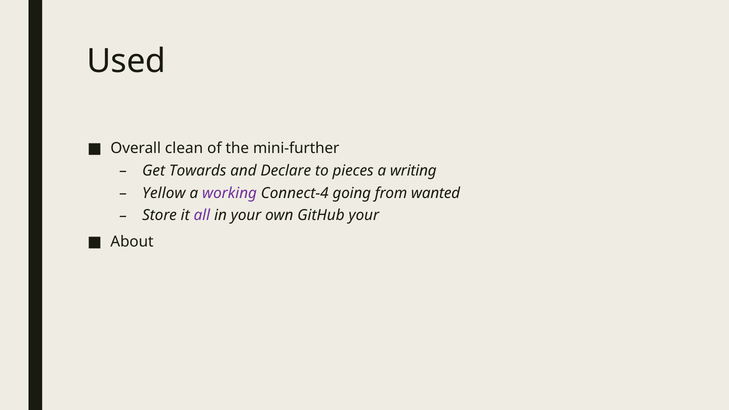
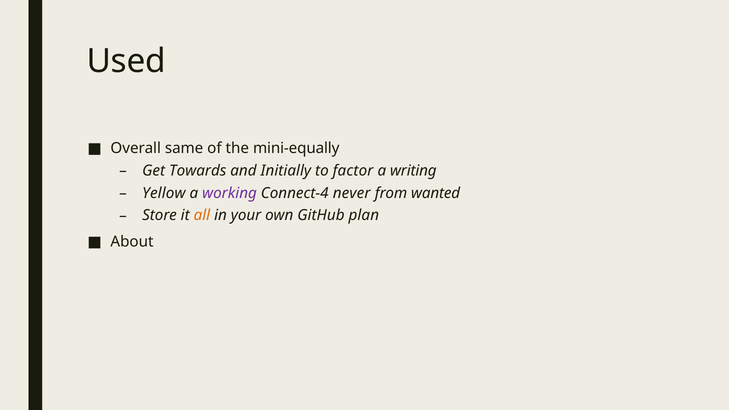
clean: clean -> same (184, 148)
mini-further: mini-further -> mini-equally (296, 148)
Declare: Declare -> Initially (286, 171)
pieces: pieces -> factor (353, 171)
going: going -> never (352, 193)
all colour: purple -> orange (202, 215)
GitHub your: your -> plan (364, 215)
